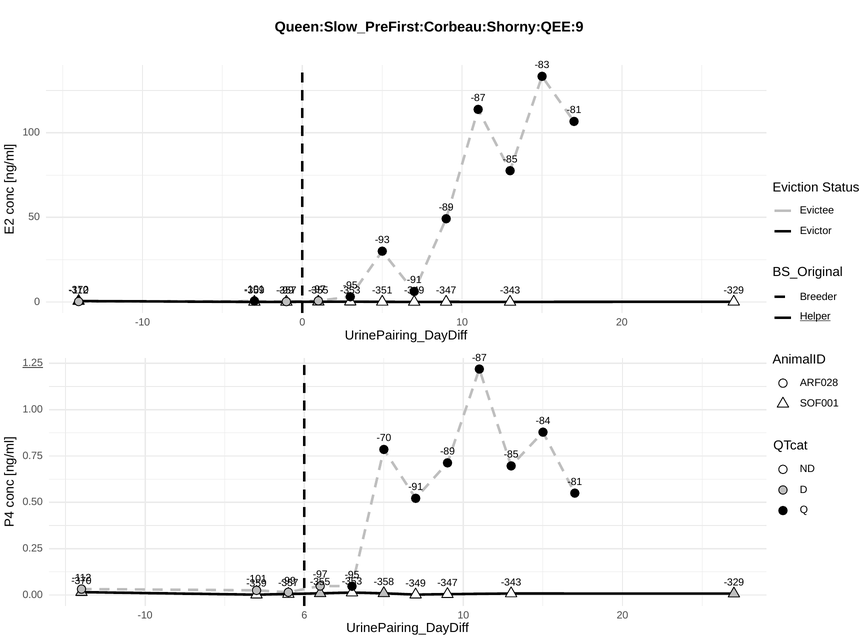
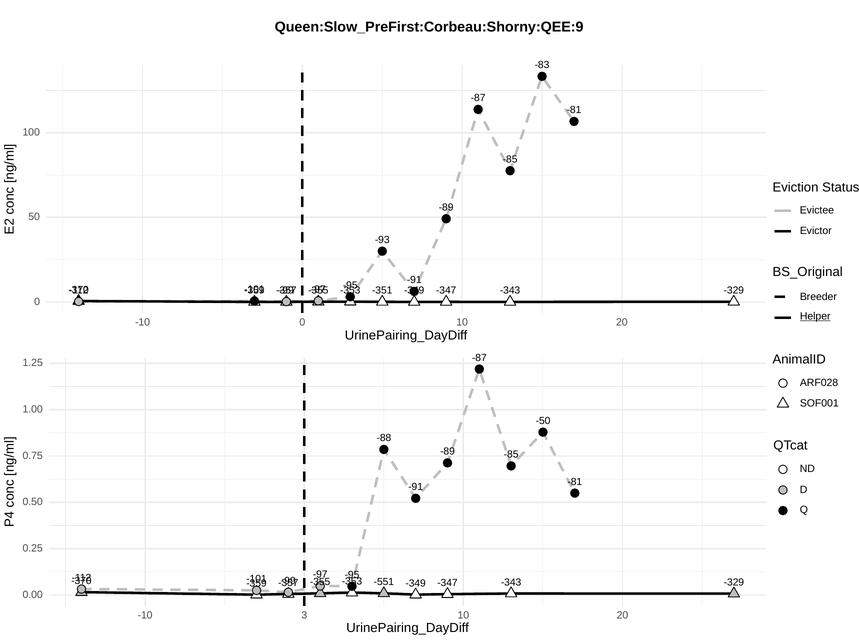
1.25 underline: present -> none (33, 363)
-84: -84 -> -50 (543, 421)
-70: -70 -> -88 (384, 438)
-358: -358 -> -551 (384, 582)
6: 6 -> 3 (304, 615)
